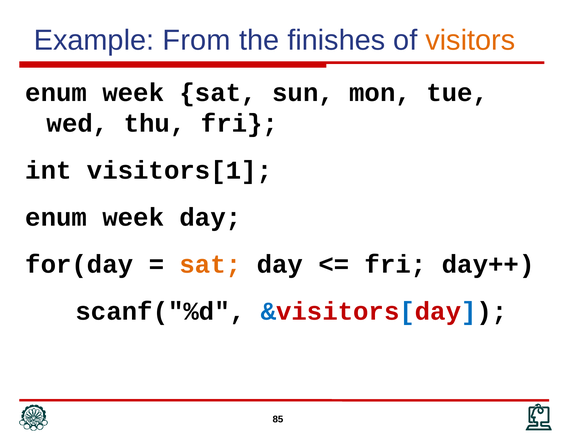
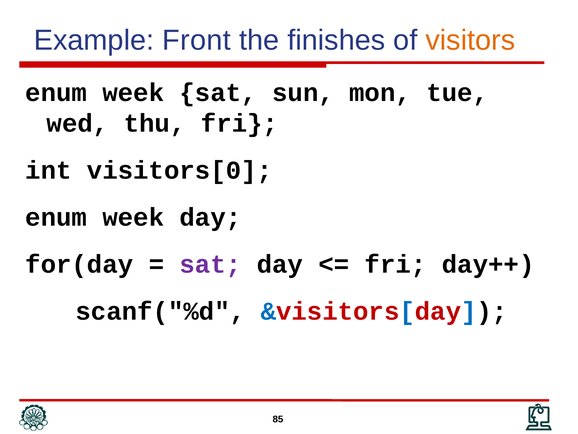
From: From -> Front (197, 40)
visitors[1: visitors[1 -> visitors[0 (180, 170)
sat colour: orange -> purple (210, 264)
